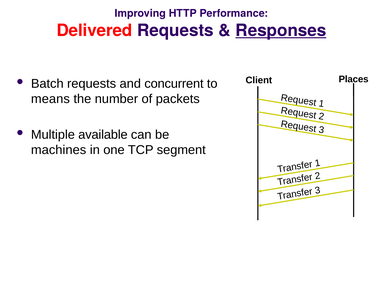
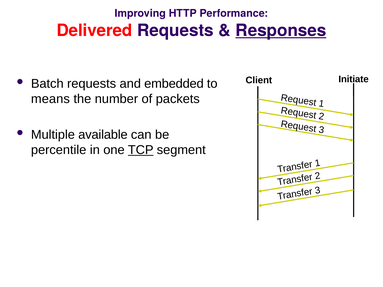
Places: Places -> Initiate (354, 79)
concurrent: concurrent -> embedded (174, 84)
machines: machines -> percentile (59, 150)
TCP underline: none -> present (141, 150)
